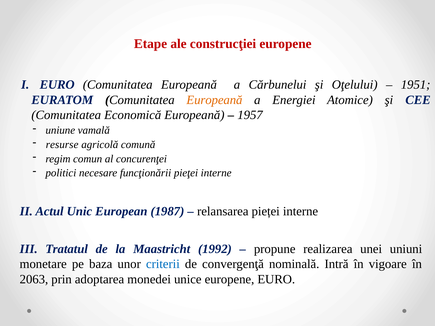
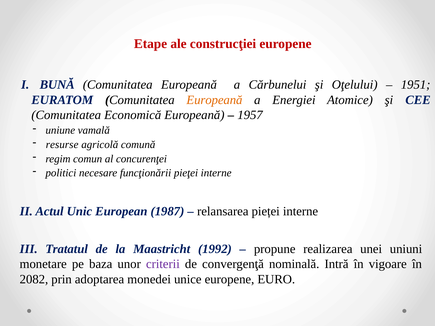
EURO: EURO -> BUNĂ (57, 85)
criterii colour: blue -> purple (163, 264)
2063: 2063 -> 2082 (34, 280)
